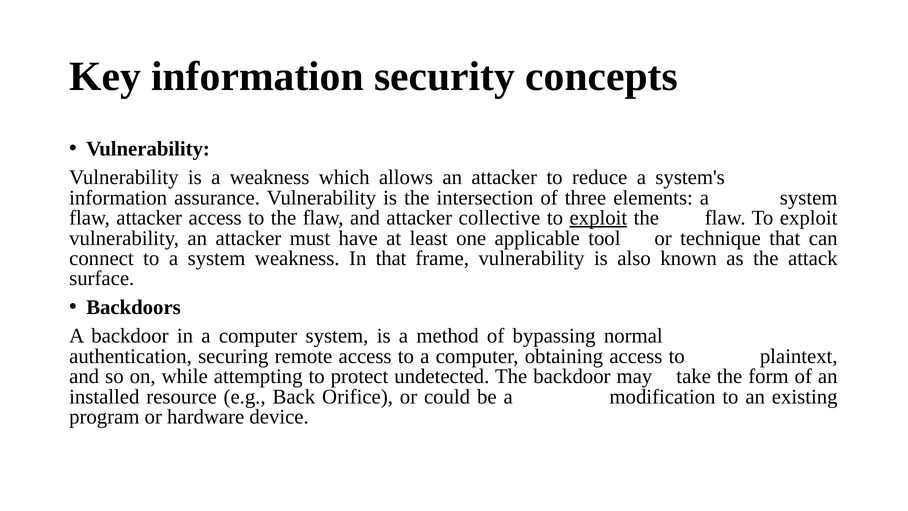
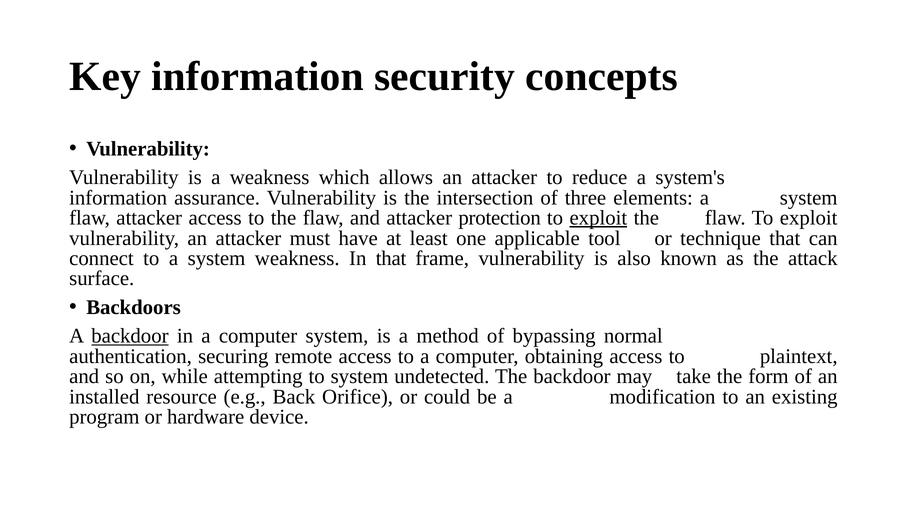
collective: collective -> protection (500, 218)
backdoor underline: none -> present (130, 336)
to protect: protect -> system (360, 376)
